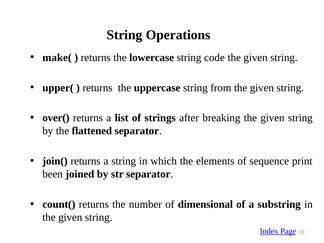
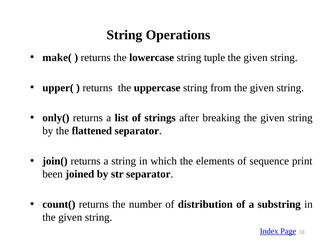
code: code -> tuple (215, 57)
over(: over( -> only( (56, 118)
dimensional: dimensional -> distribution (205, 204)
